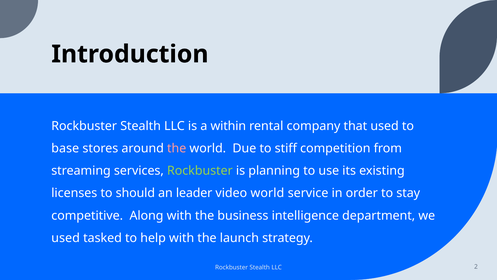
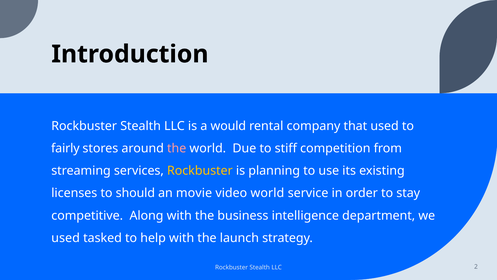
within: within -> would (228, 126)
base: base -> fairly (65, 148)
Rockbuster colour: light green -> yellow (200, 171)
leader: leader -> movie (194, 193)
